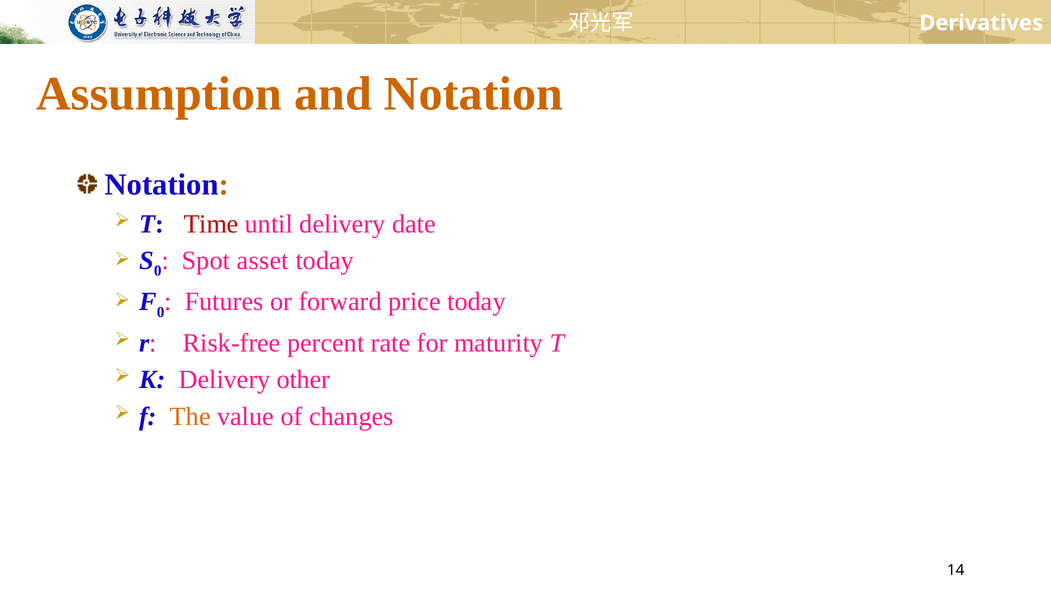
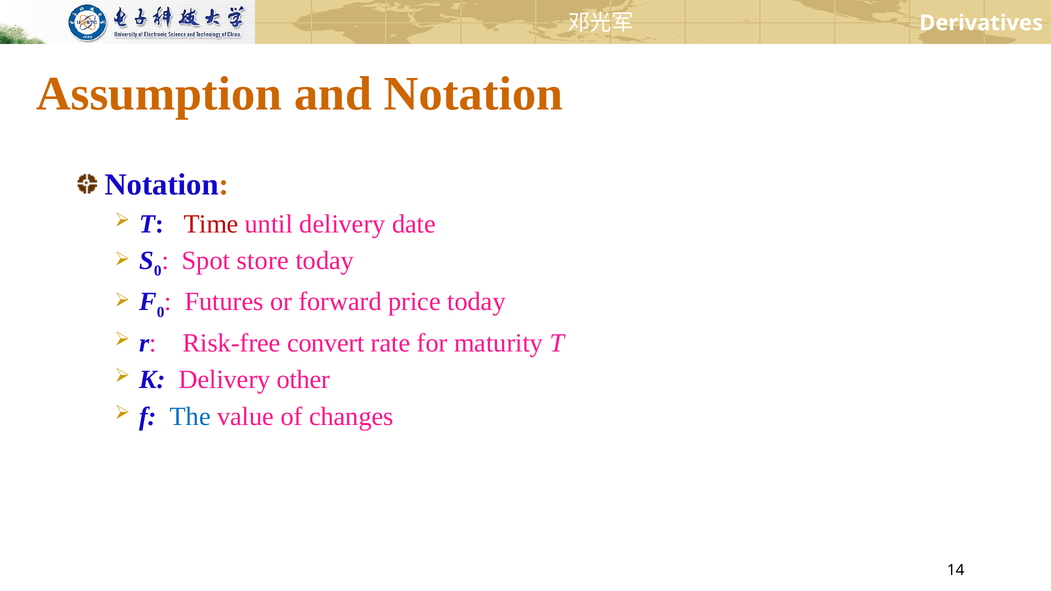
asset: asset -> store (263, 261)
percent: percent -> convert (326, 343)
The colour: orange -> blue (190, 417)
